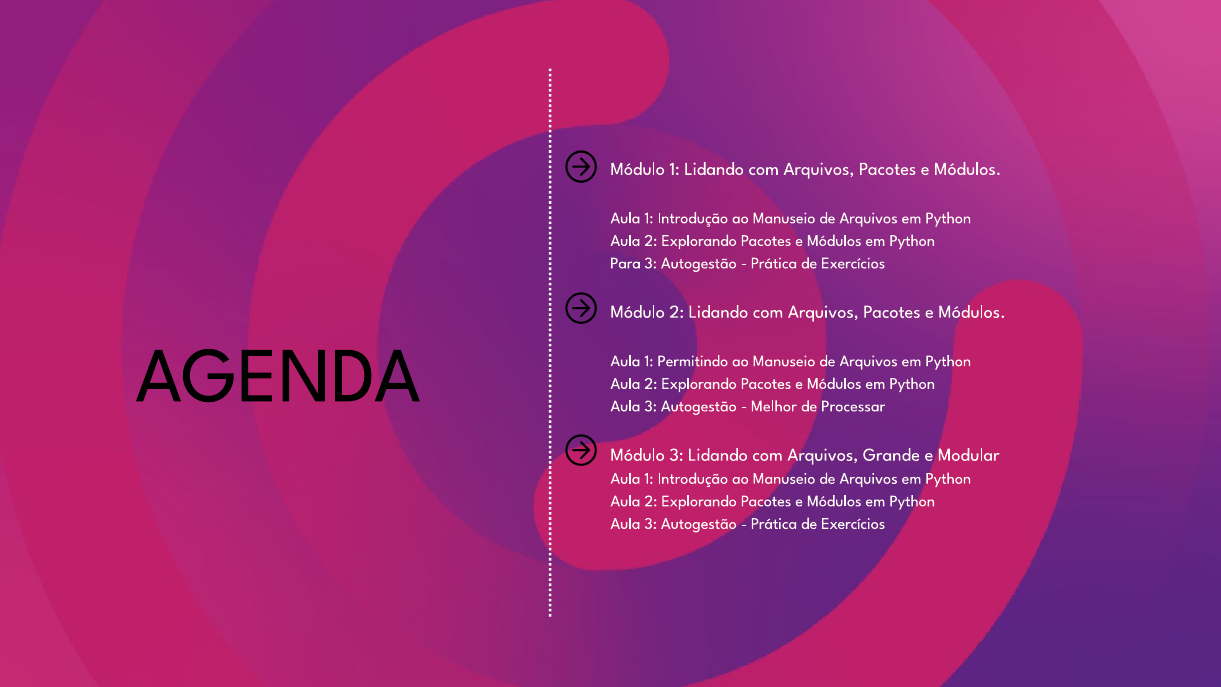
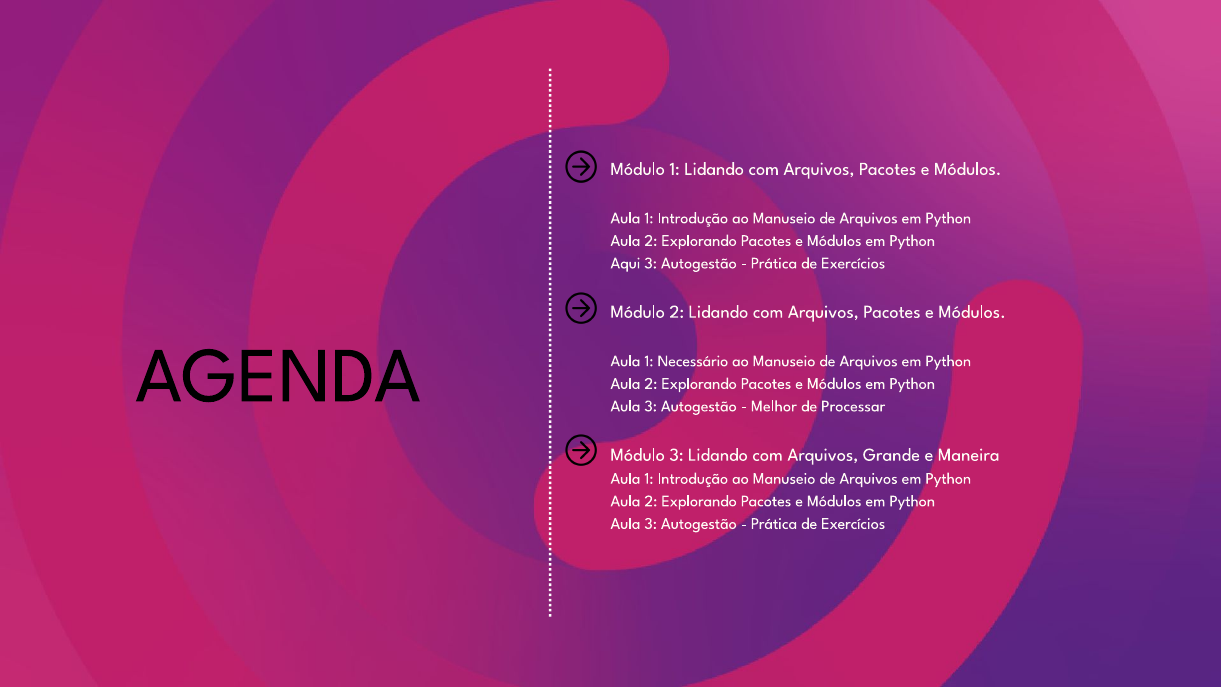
Para: Para -> Aqui (625, 263)
Permitindo: Permitindo -> Necessário (693, 361)
Modular: Modular -> Maneira (969, 455)
